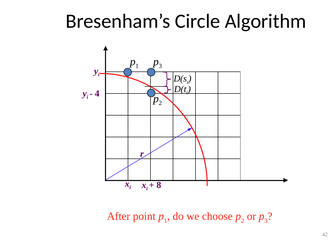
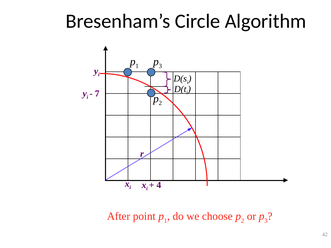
4: 4 -> 7 (97, 94)
8: 8 -> 4 (159, 185)
